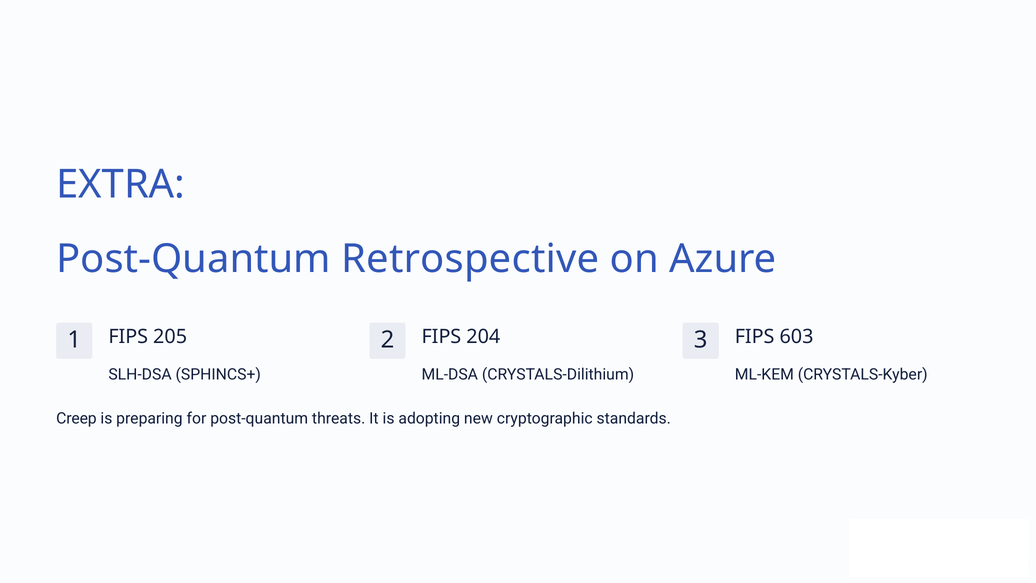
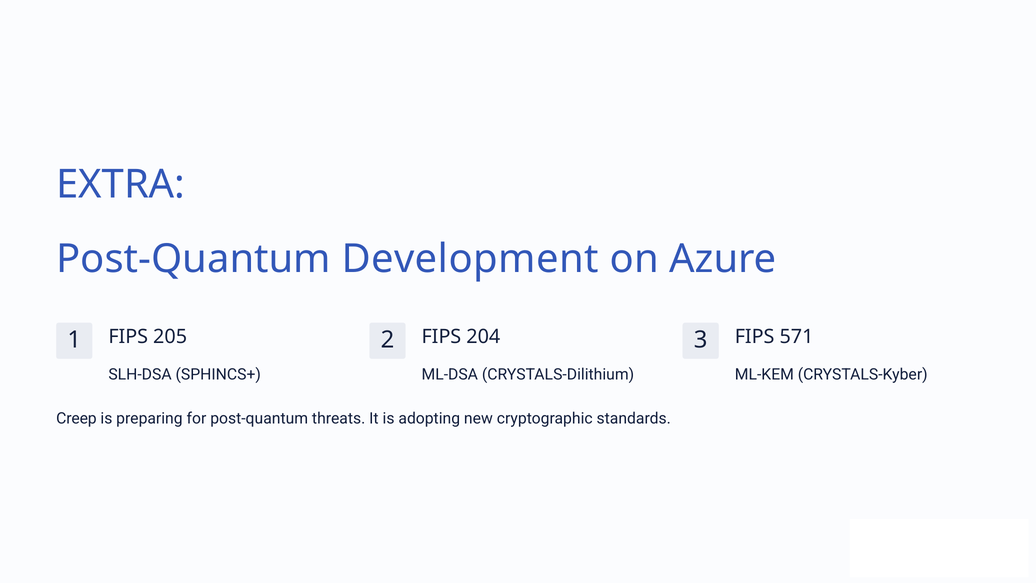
Retrospective: Retrospective -> Development (470, 259)
603: 603 -> 571 (797, 337)
